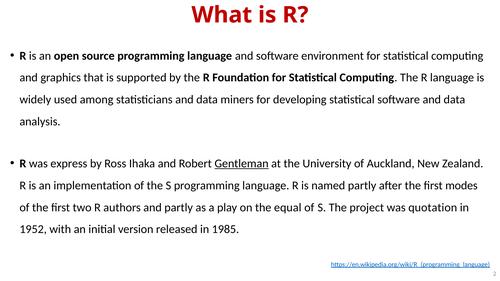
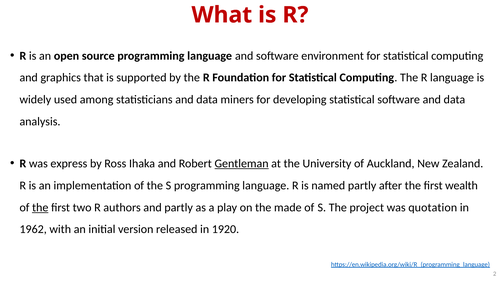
modes: modes -> wealth (461, 186)
the underline: none -> present (40, 208)
equal: equal -> made (288, 208)
1952: 1952 -> 1962 (33, 230)
1985: 1985 -> 1920 (226, 230)
